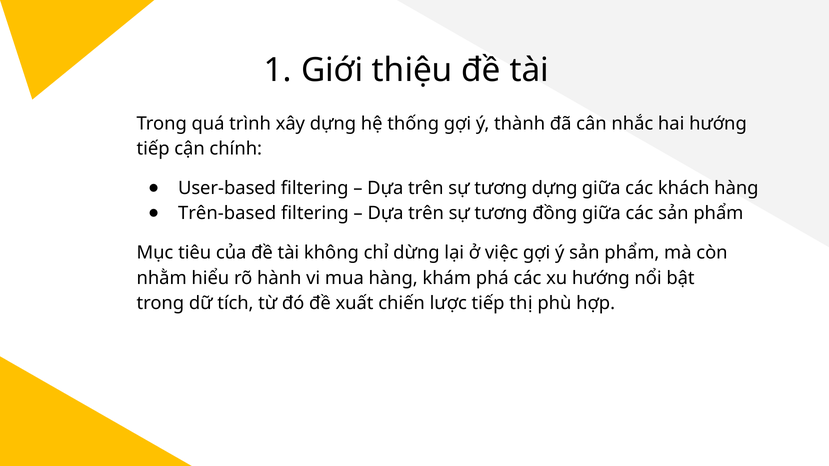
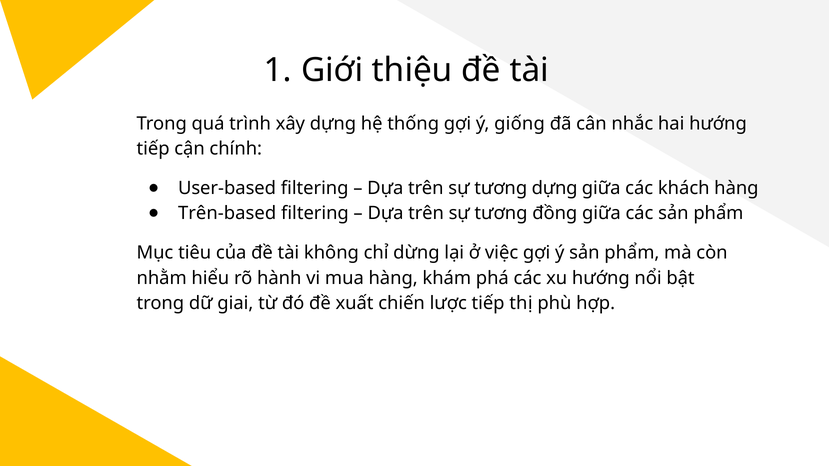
thành: thành -> giống (520, 124)
tích: tích -> giai (235, 304)
